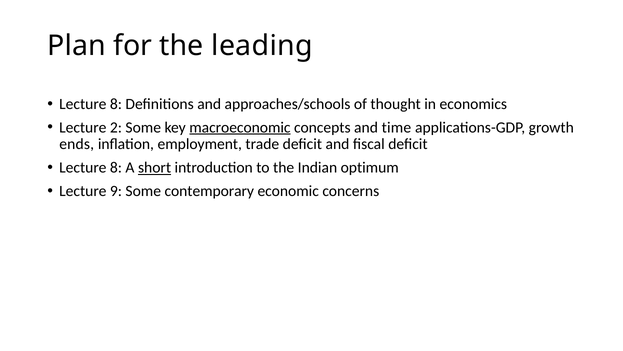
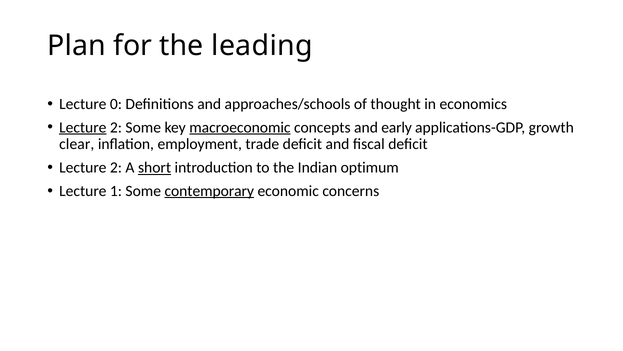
8: 8 -> 0 (116, 104)
Lecture underline: none -> present (83, 127)
time: time -> early (397, 127)
ends: ends -> clear (77, 144)
8: 8 -> 2 (116, 167)
9: 9 -> 1 (116, 191)
contemporary underline: none -> present (209, 191)
